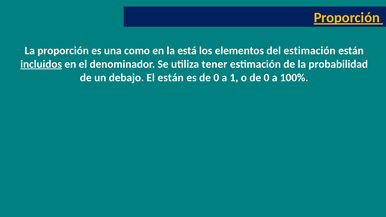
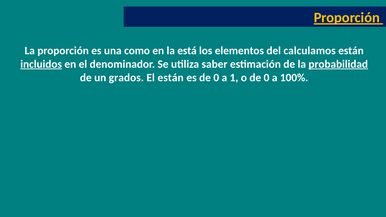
del estimación: estimación -> calculamos (310, 51)
tener: tener -> saber (215, 64)
probabilidad underline: none -> present (338, 64)
debajo: debajo -> grados (126, 78)
